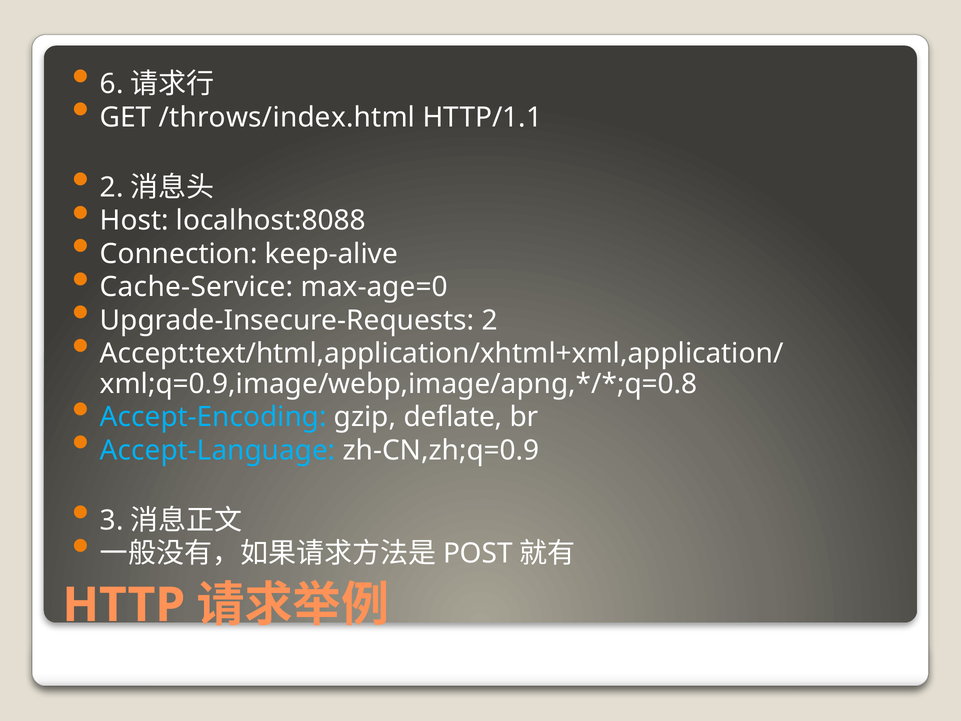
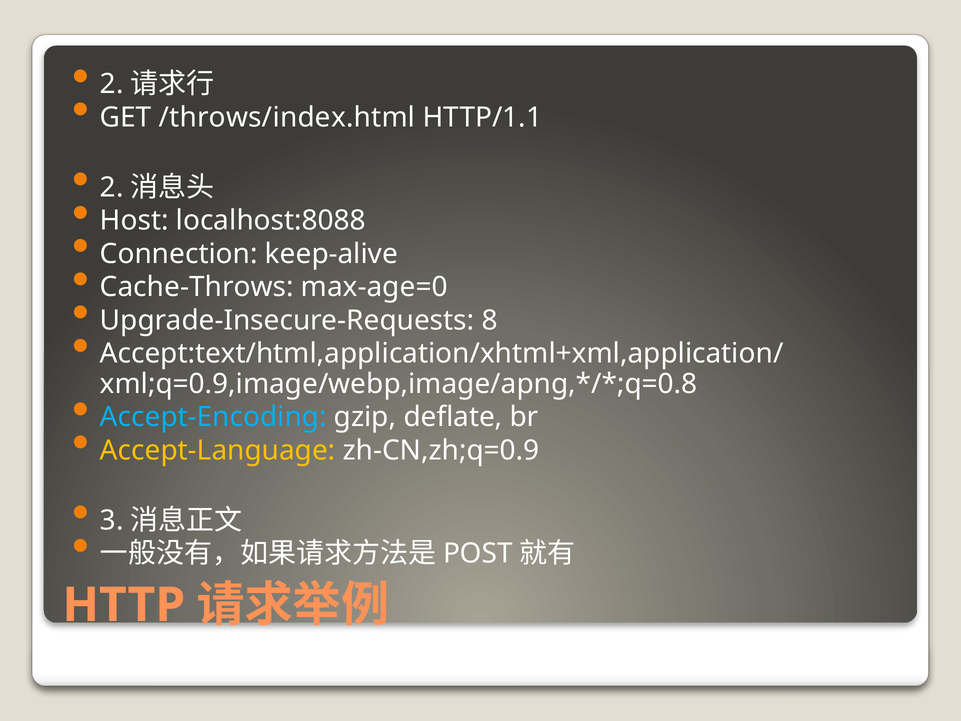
6: 6 -> 2 (112, 84)
Cache-Service: Cache-Service -> Cache-Throws (197, 287)
Upgrade-Insecure-Requests 2: 2 -> 8 (490, 320)
Accept-Language colour: light blue -> yellow (218, 450)
